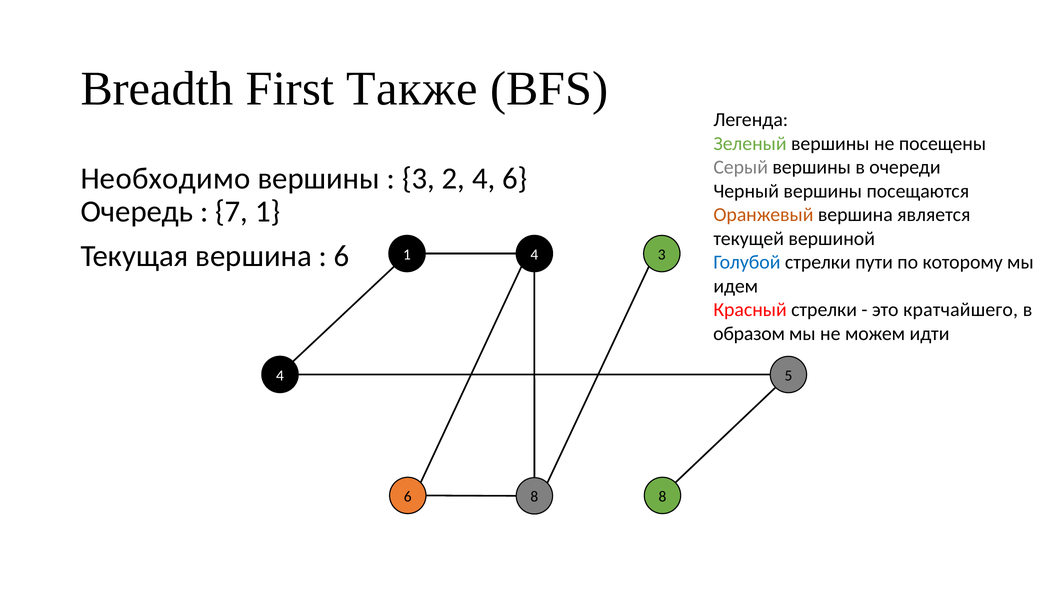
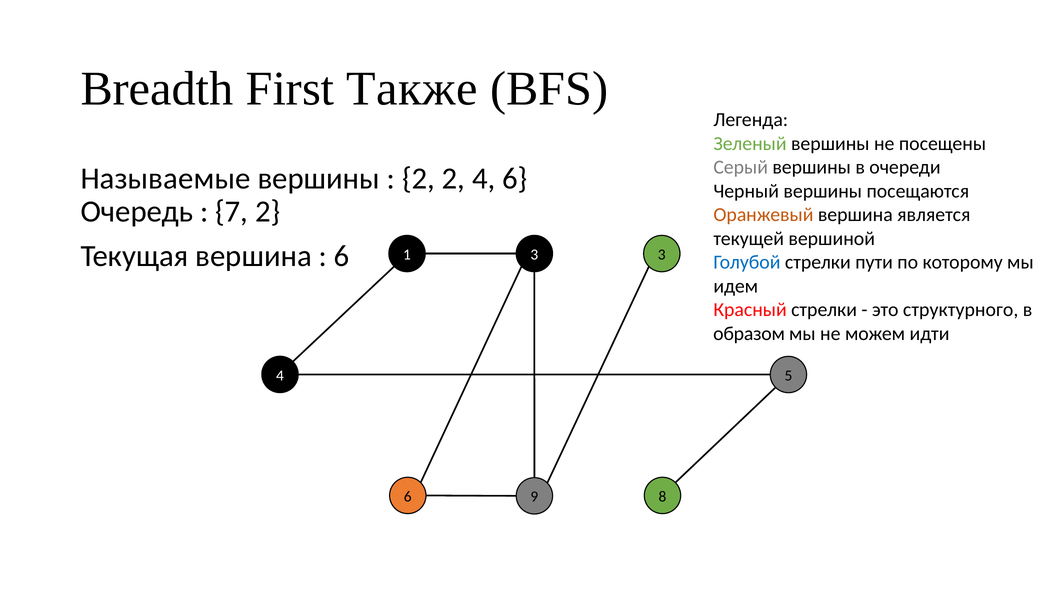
Необходимо: Необходимо -> Называемые (166, 179)
3: 3 -> 2 (418, 179)
7 1: 1 -> 2 (268, 212)
1 4: 4 -> 3 (534, 255)
кратчайшего: кратчайшего -> структурного (961, 310)
6 8: 8 -> 9 (534, 497)
